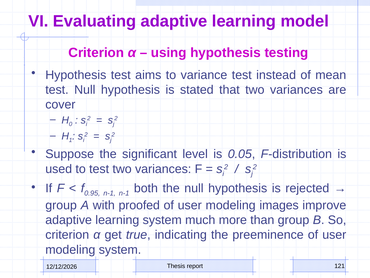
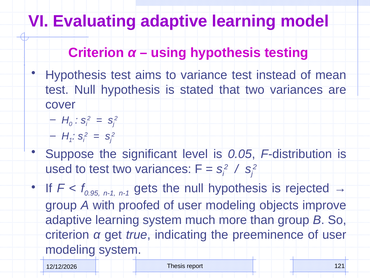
both: both -> gets (146, 188)
images: images -> objects (279, 205)
